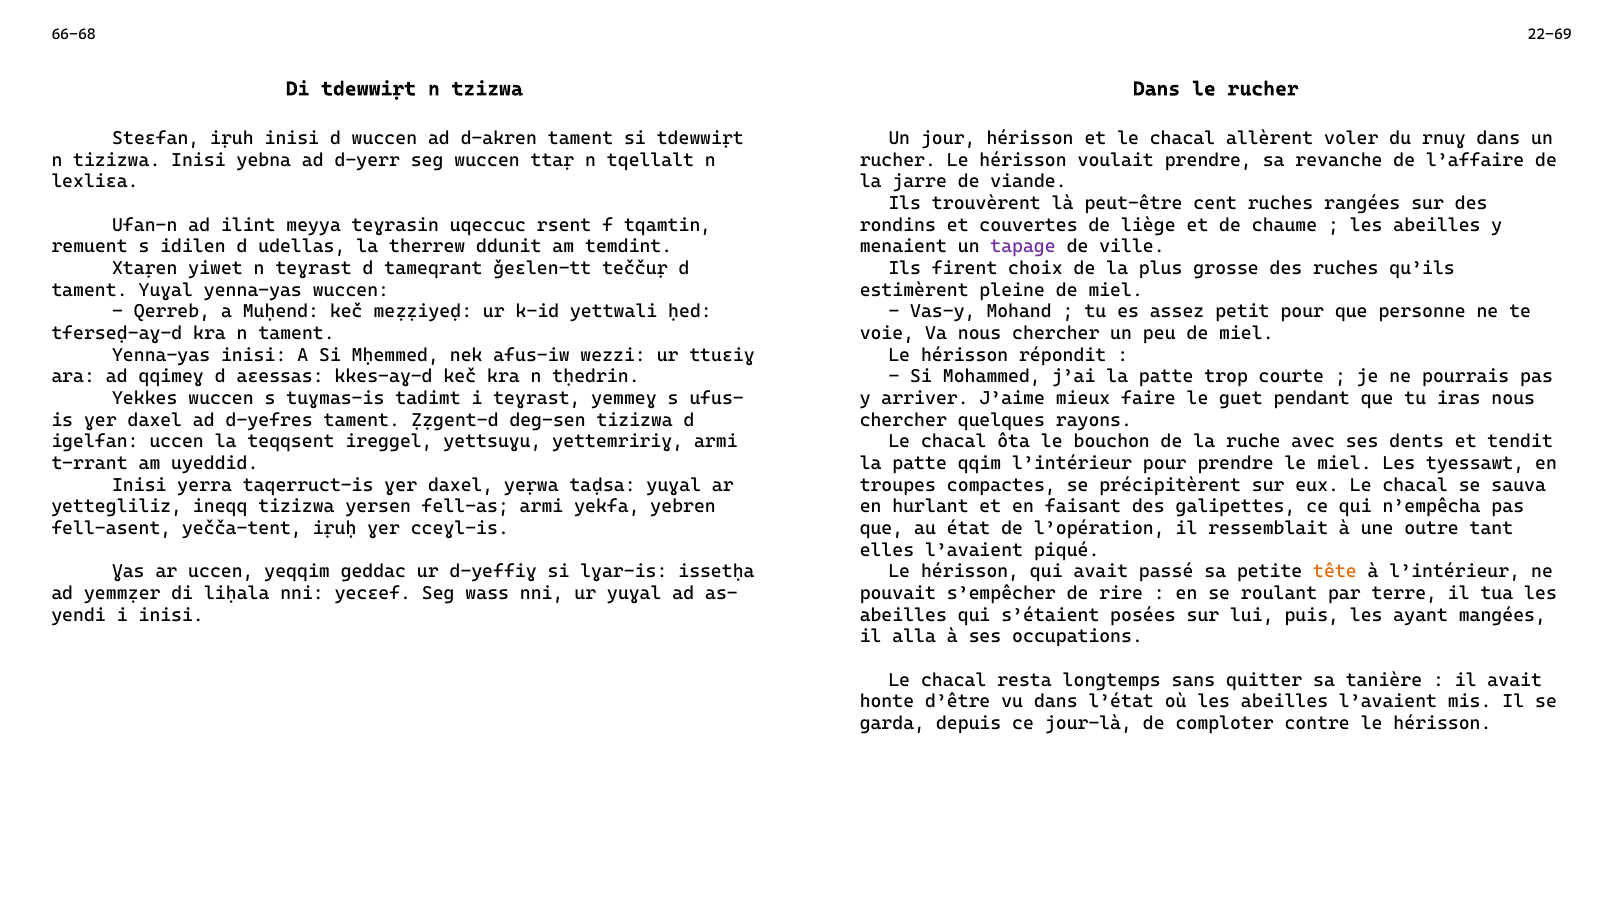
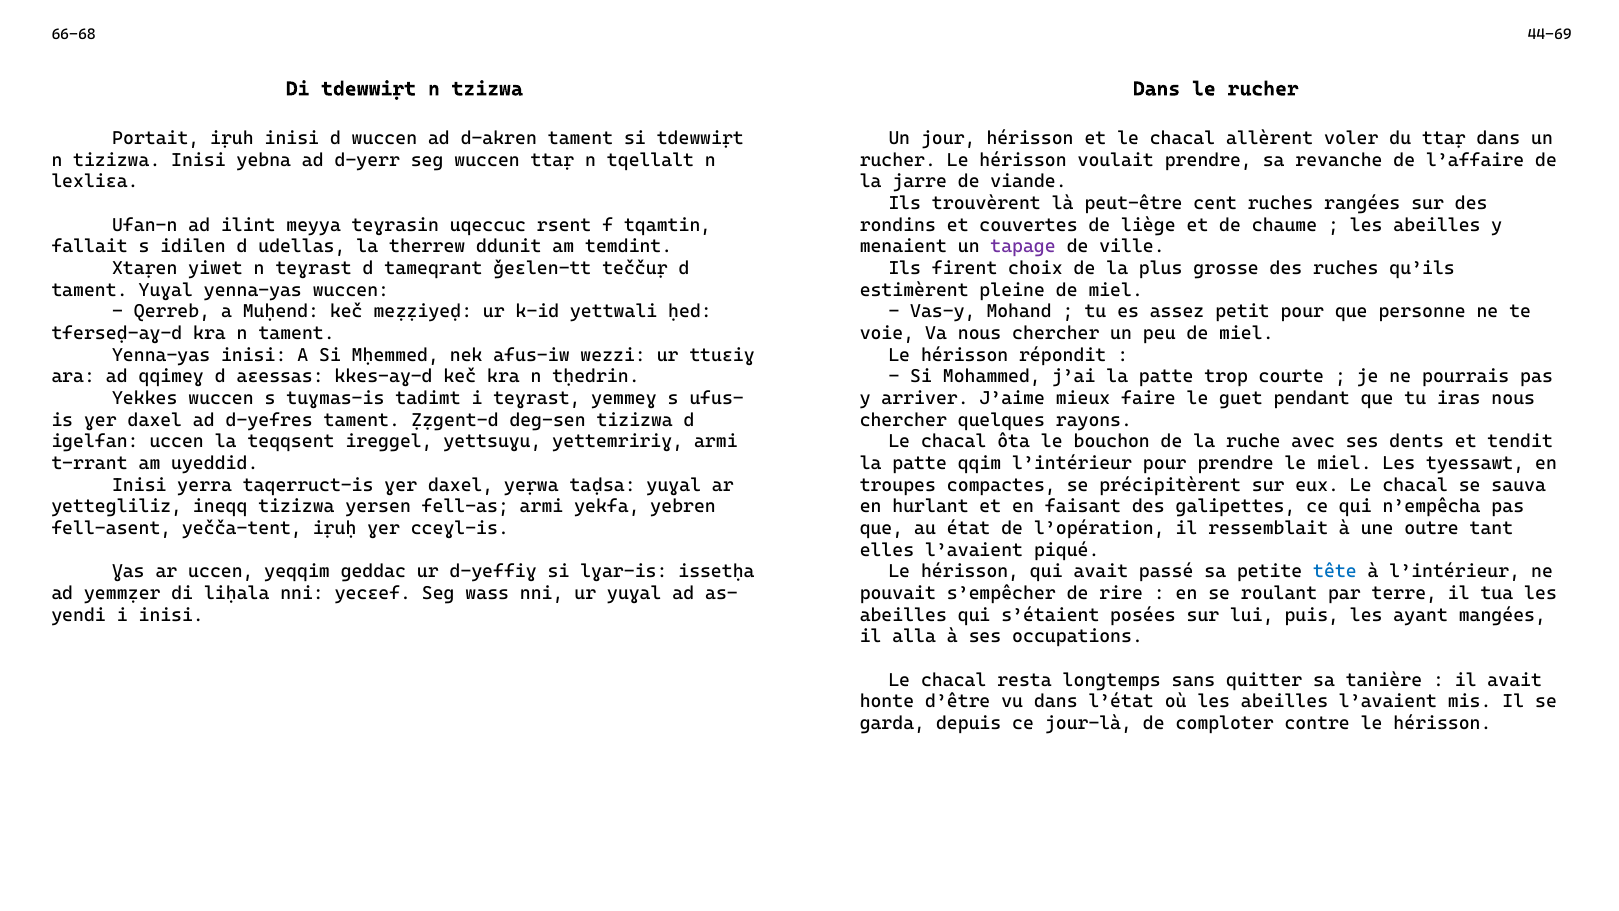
22-69: 22-69 -> 44-69 (1550, 35)
Steɛfan: Steɛfan -> Portait (156, 138)
du rnuɣ: rnuɣ -> ttaṛ (1444, 138)
remuent: remuent -> fallait (90, 247)
tête colour: orange -> blue (1335, 572)
